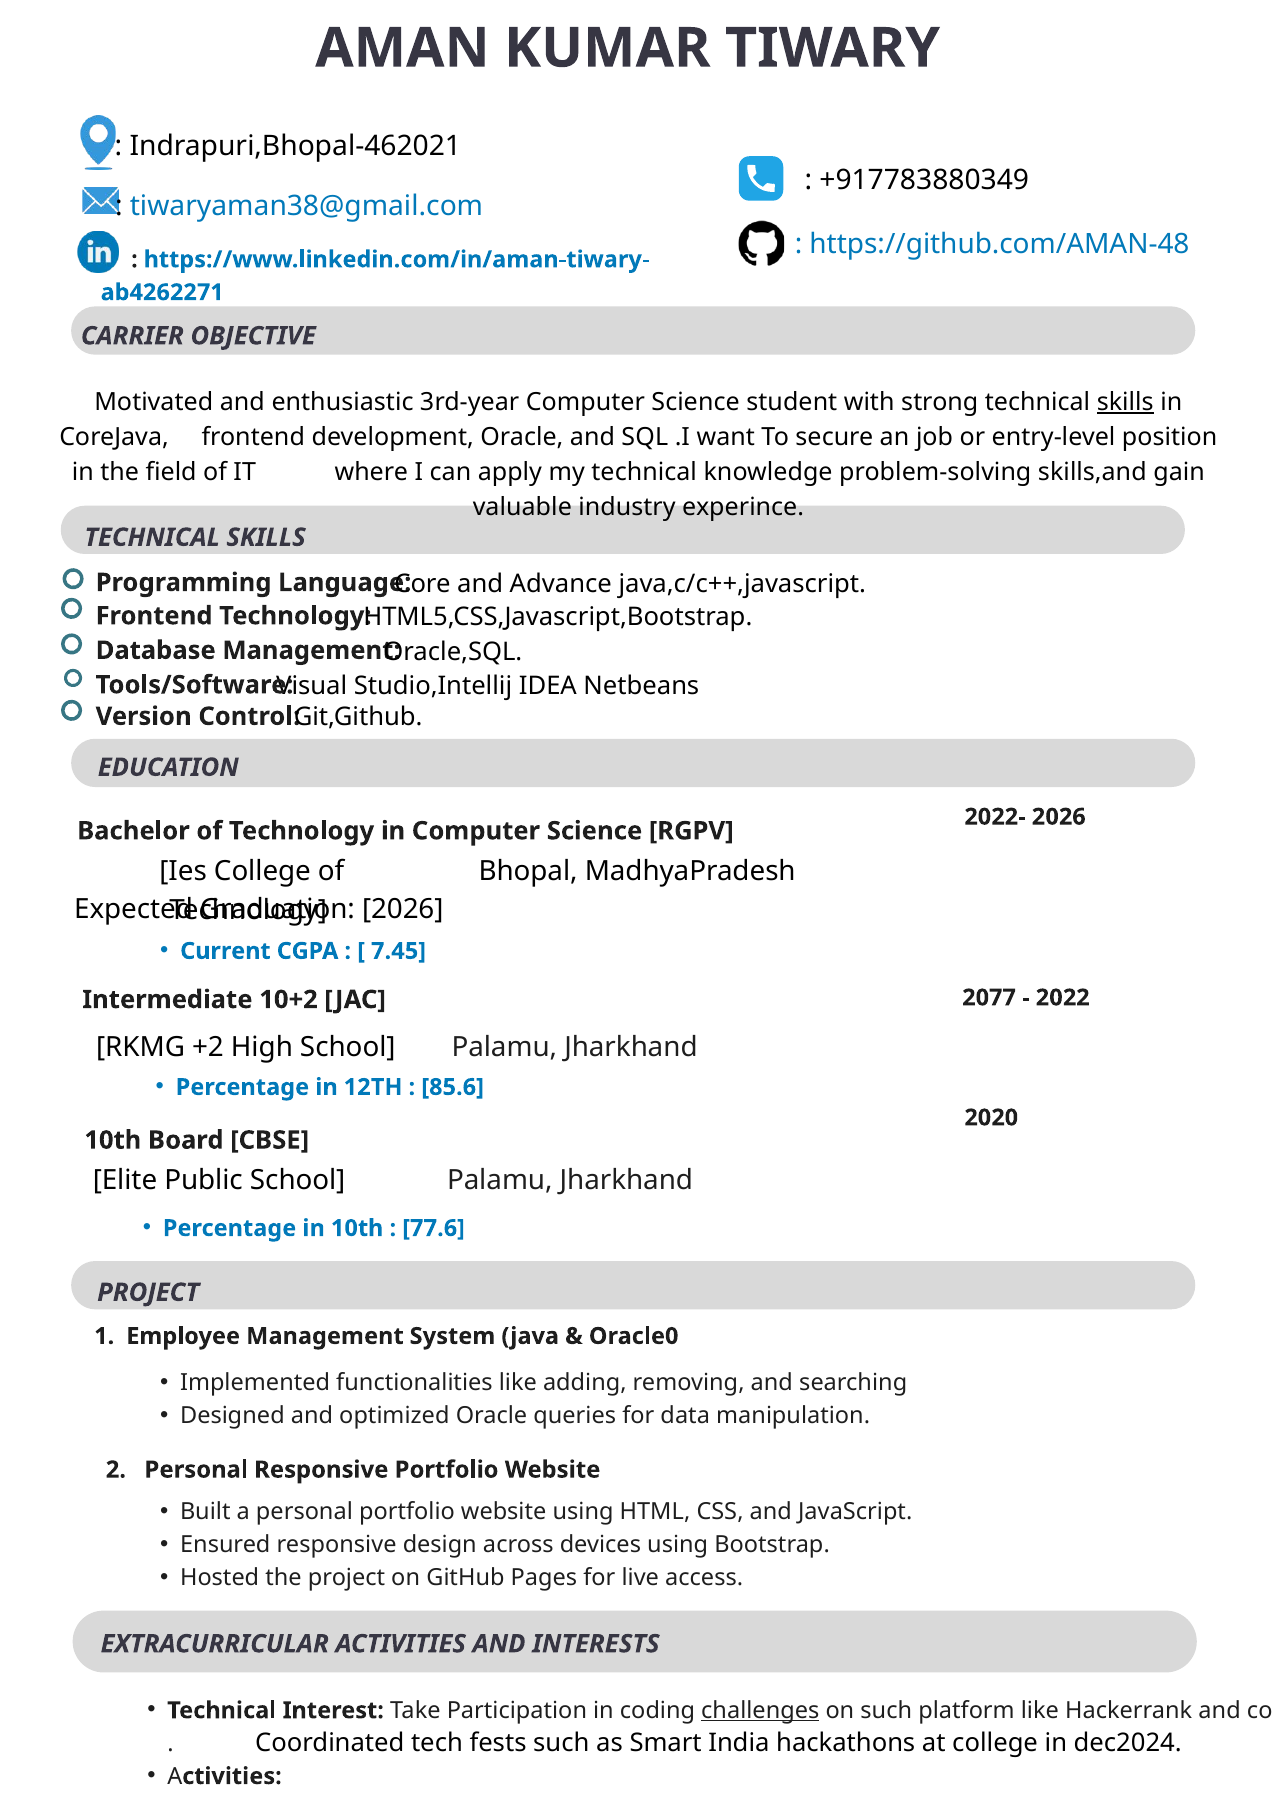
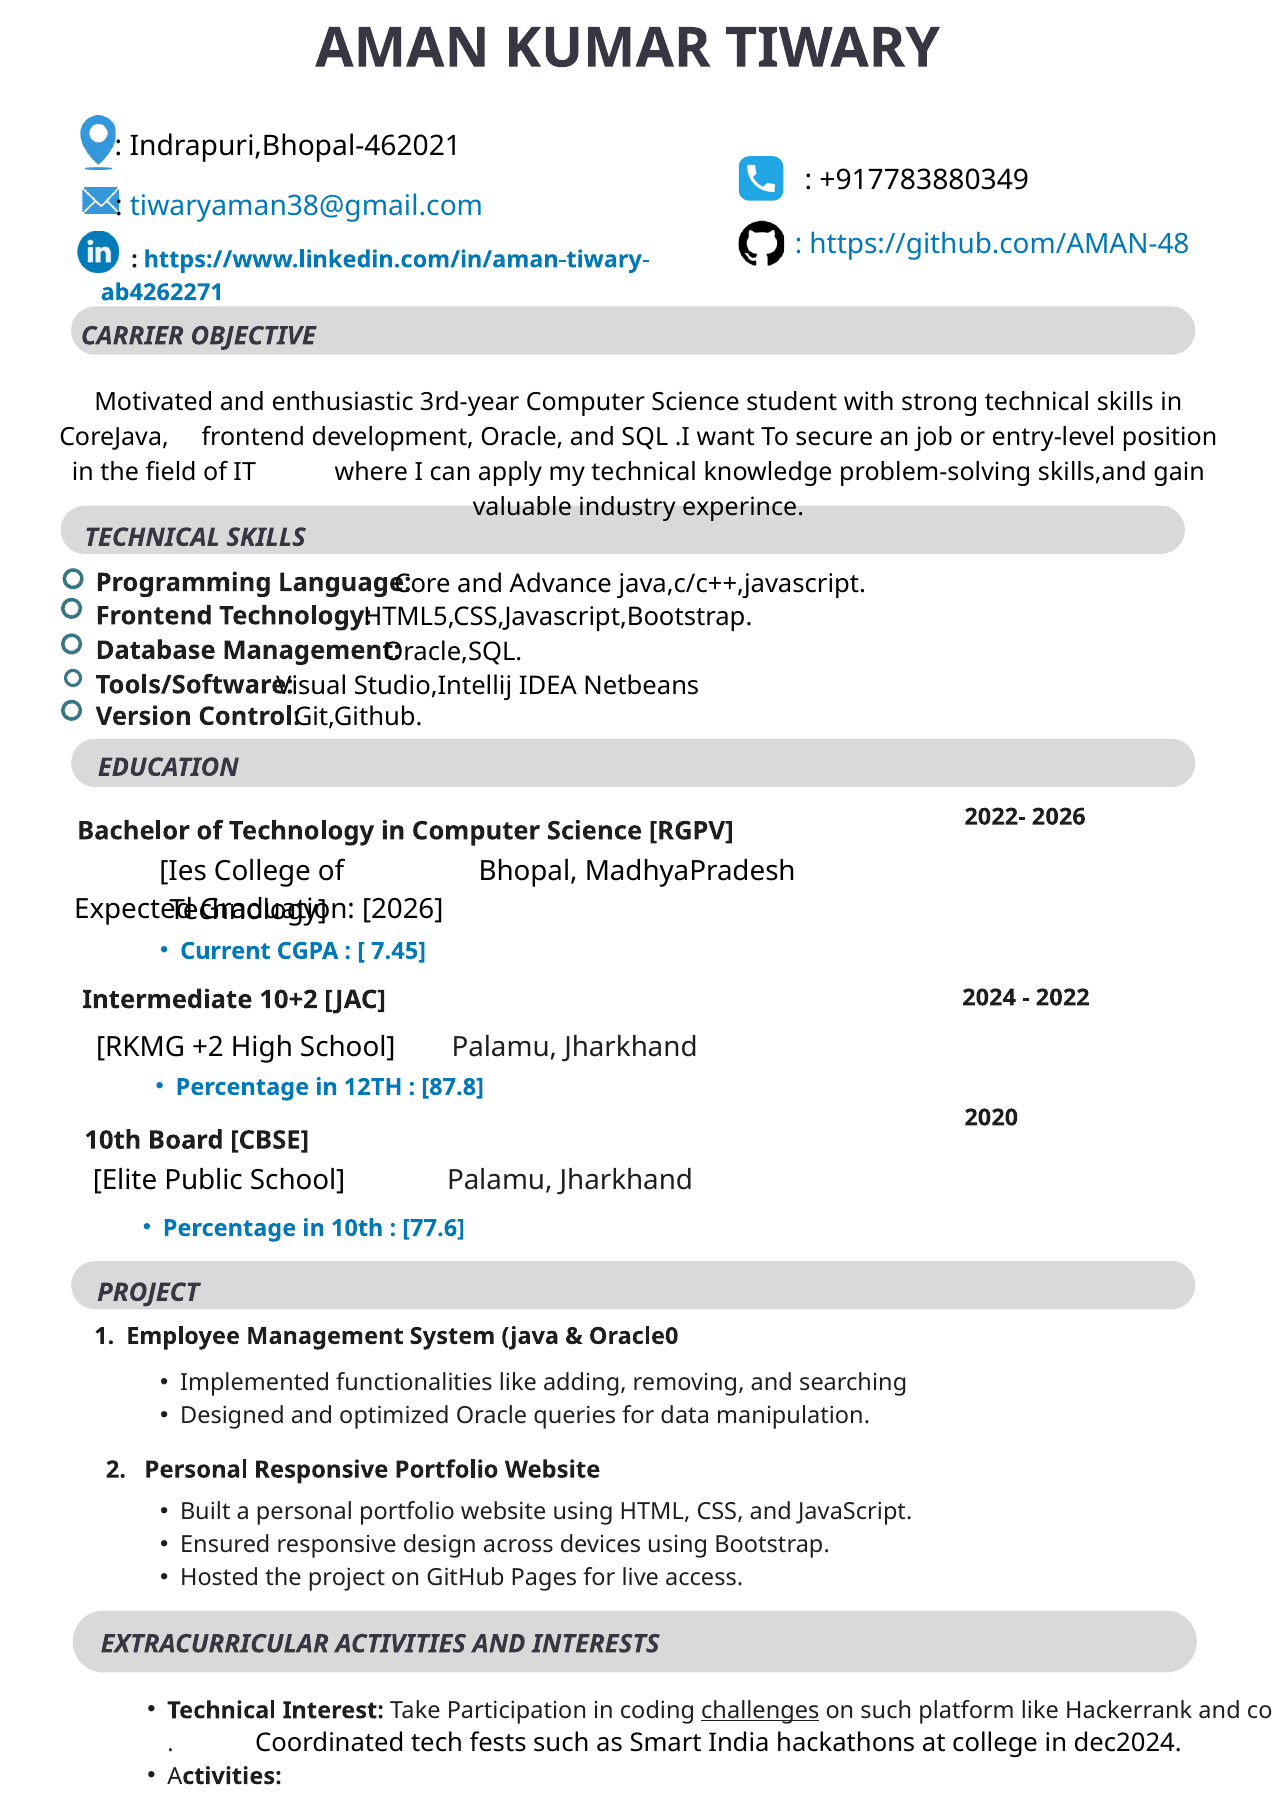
skills underline: present -> none (1125, 402)
2077: 2077 -> 2024 (989, 998)
85.6: 85.6 -> 87.8 (453, 1087)
